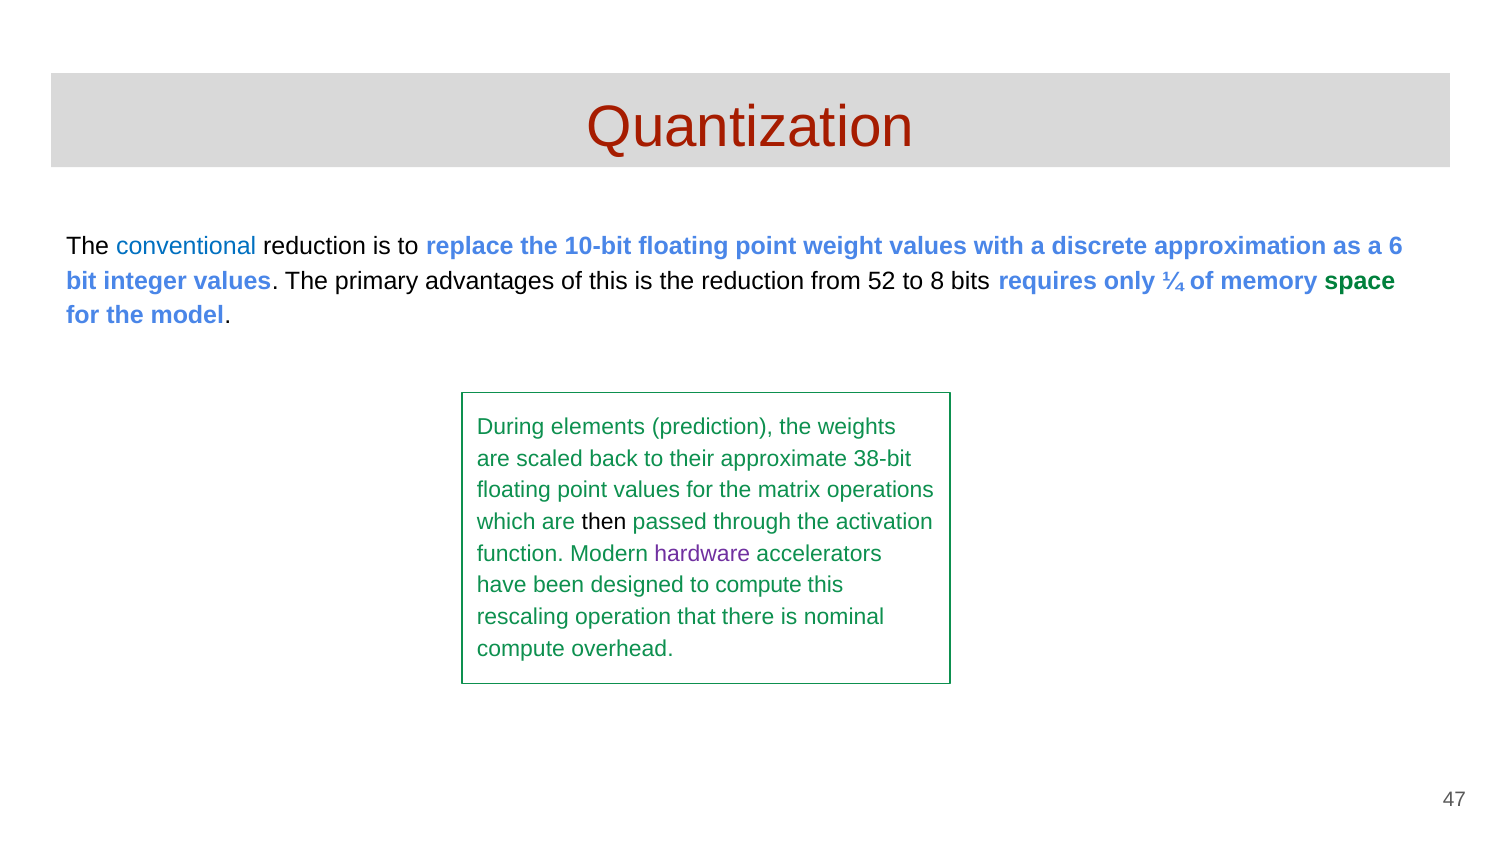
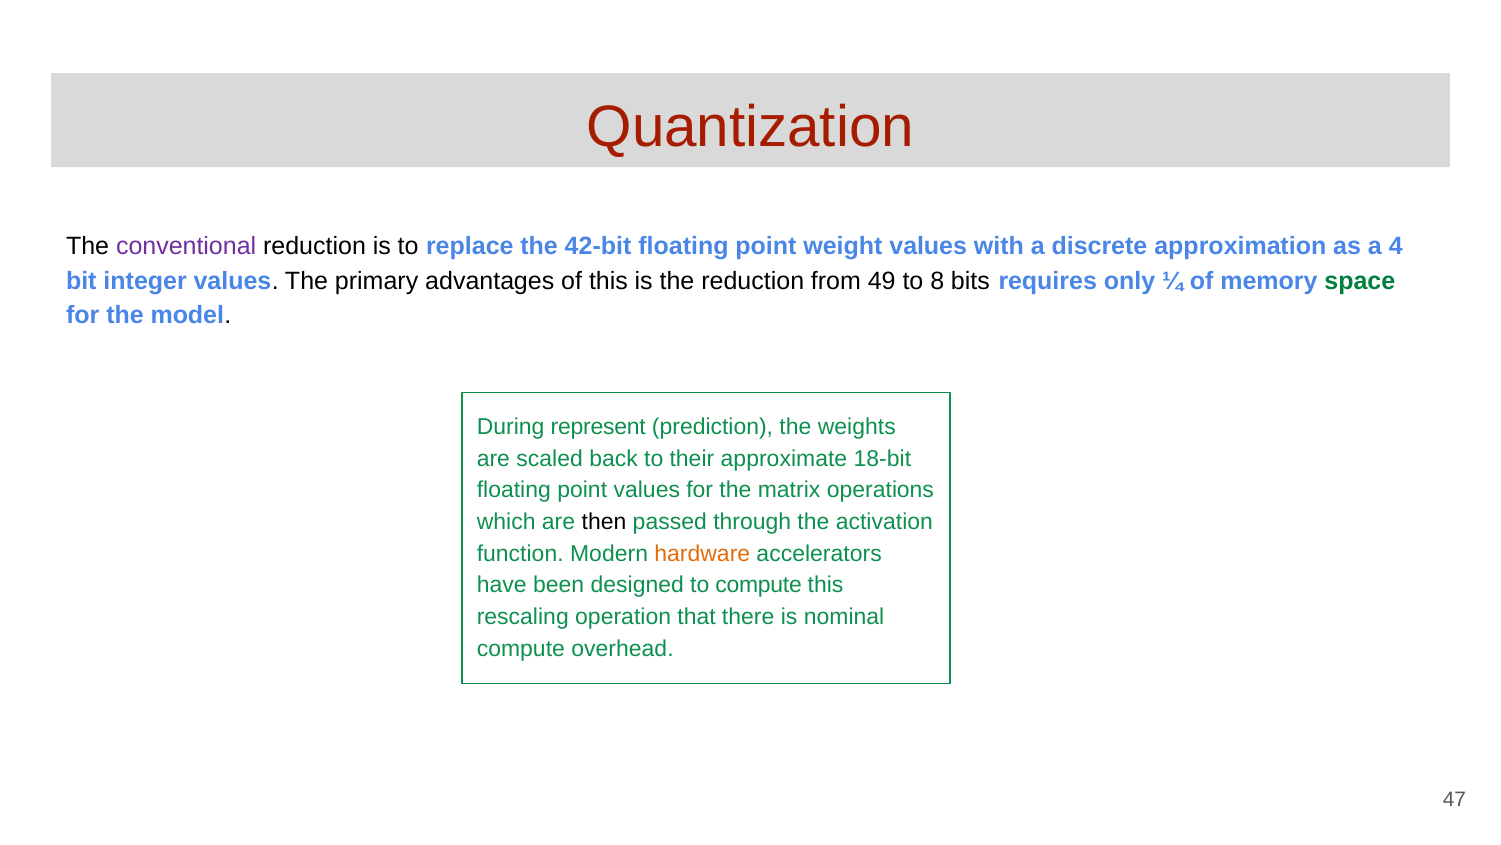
conventional colour: blue -> purple (186, 246)
10-bit: 10-bit -> 42-bit (598, 246)
6: 6 -> 4 (1396, 246)
52: 52 -> 49 (882, 281)
elements: elements -> represent (598, 427)
38-bit: 38-bit -> 18-bit (882, 458)
hardware colour: purple -> orange (702, 553)
